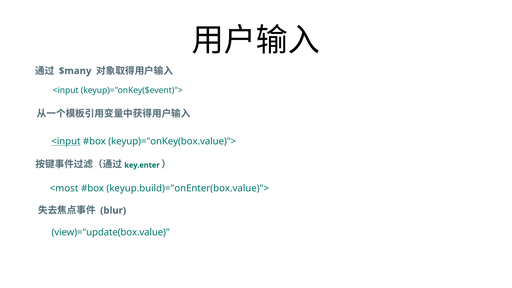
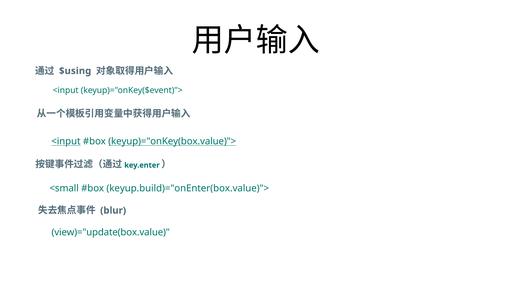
$many: $many -> $using (75, 71)
keyup)="onKey(box.value)"> underline: none -> present (172, 141)
<most: <most -> <small (64, 188)
